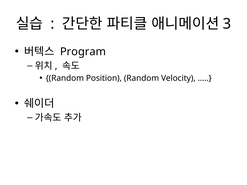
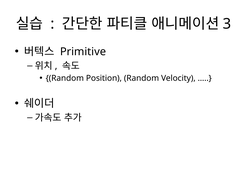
Program: Program -> Primitive (83, 52)
